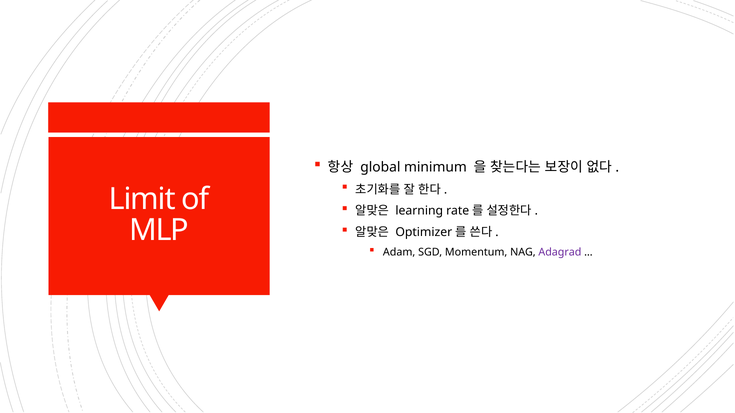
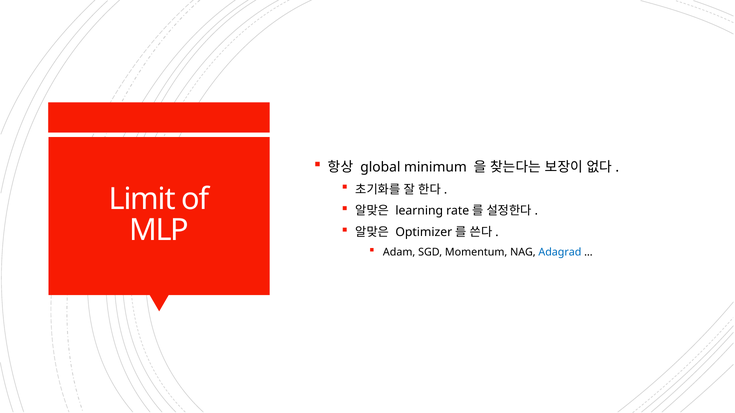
Adagrad colour: purple -> blue (560, 253)
